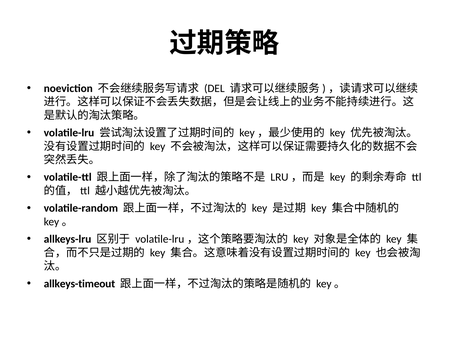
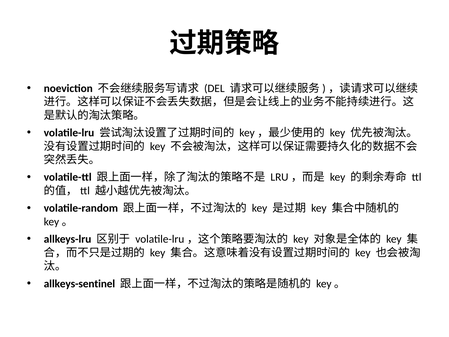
allkeys-timeout: allkeys-timeout -> allkeys-sentinel (79, 283)
